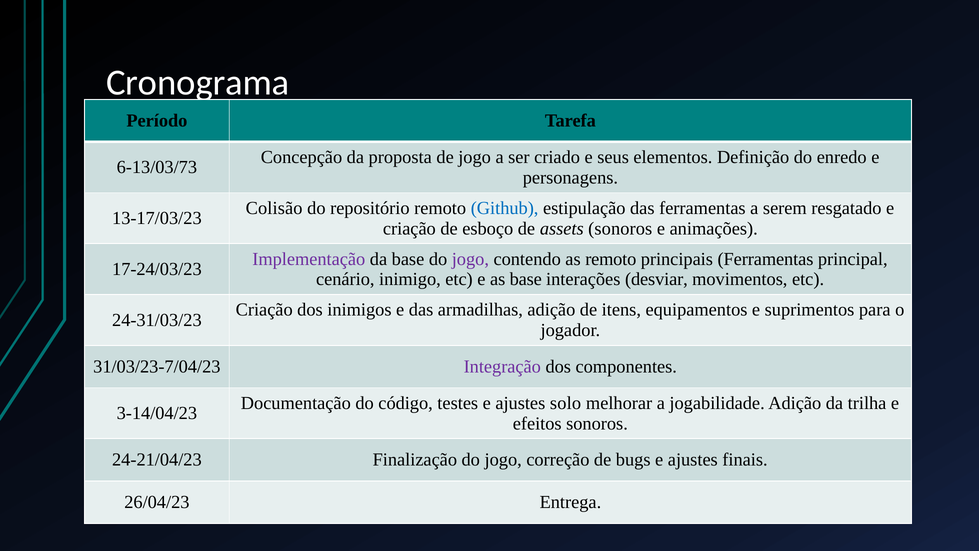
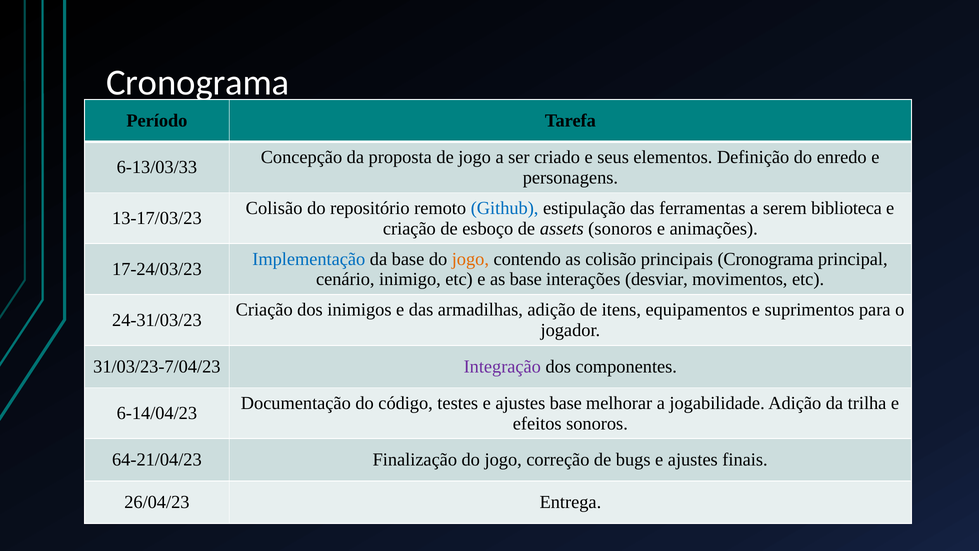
6-13/03/73: 6-13/03/73 -> 6-13/03/33 (157, 167)
resgatado: resgatado -> biblioteca (847, 208)
Implementação colour: purple -> blue (309, 259)
jogo colour: purple -> orange (470, 259)
as remoto: remoto -> colisão (611, 259)
principais Ferramentas: Ferramentas -> Cronograma (766, 259)
ajustes solo: solo -> base (566, 403)
3-14/04/23: 3-14/04/23 -> 6-14/04/23 (157, 413)
24-21/04/23: 24-21/04/23 -> 64-21/04/23 (157, 460)
